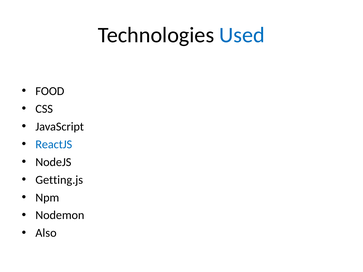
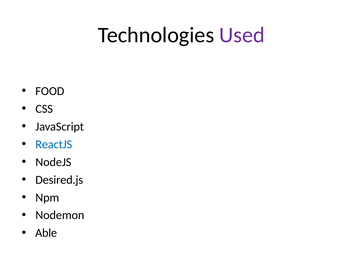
Used colour: blue -> purple (242, 35)
Getting.js: Getting.js -> Desired.js (59, 180)
Also: Also -> Able (46, 233)
